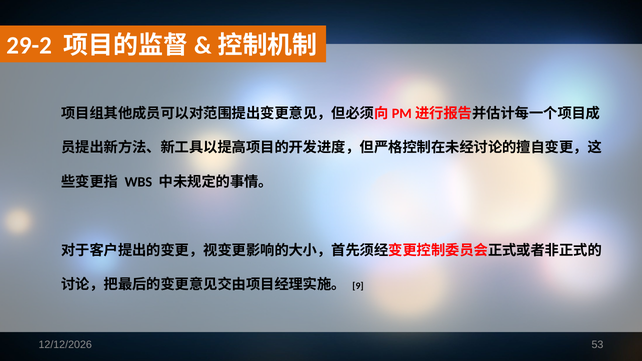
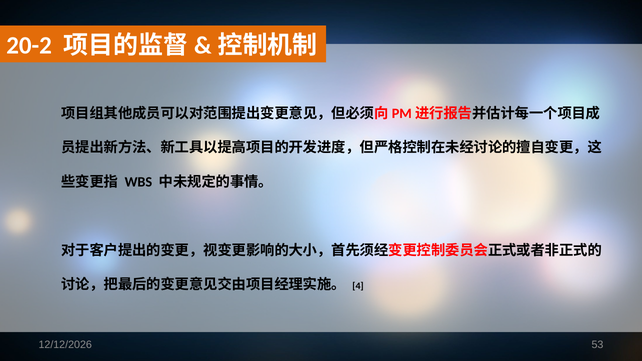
29-2: 29-2 -> 20-2 (29, 45)
9: 9 -> 4 (358, 286)
